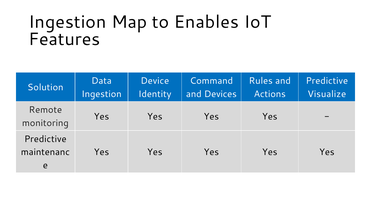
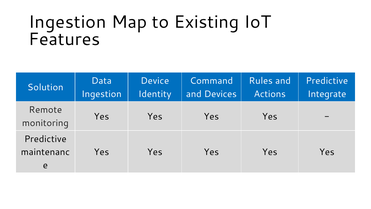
Enables: Enables -> Existing (207, 22)
Visualize: Visualize -> Integrate (327, 94)
